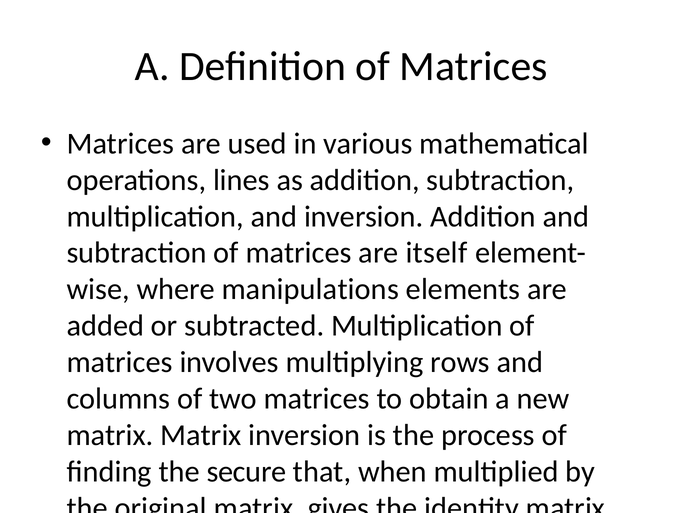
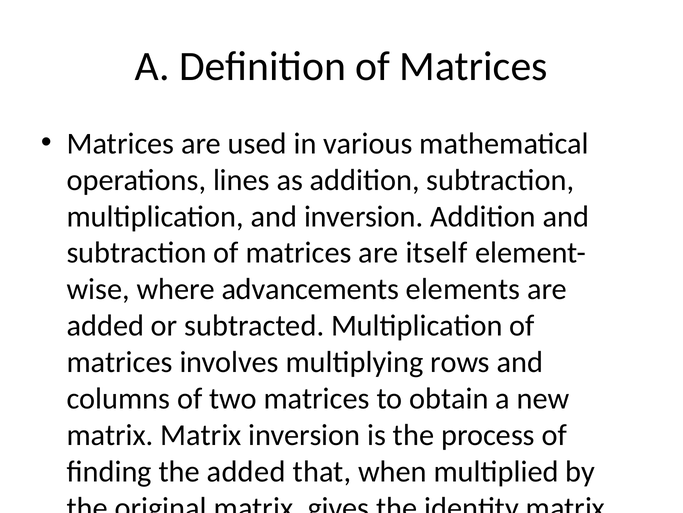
manipulations: manipulations -> advancements (310, 289)
the secure: secure -> added (246, 471)
